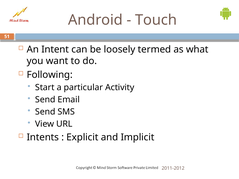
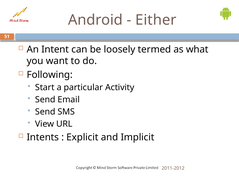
Touch: Touch -> Either (156, 20)
